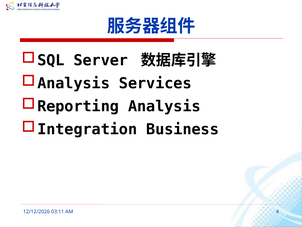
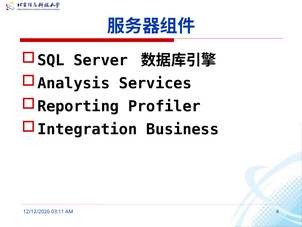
Reporting Analysis: Analysis -> Profiler (164, 106)
